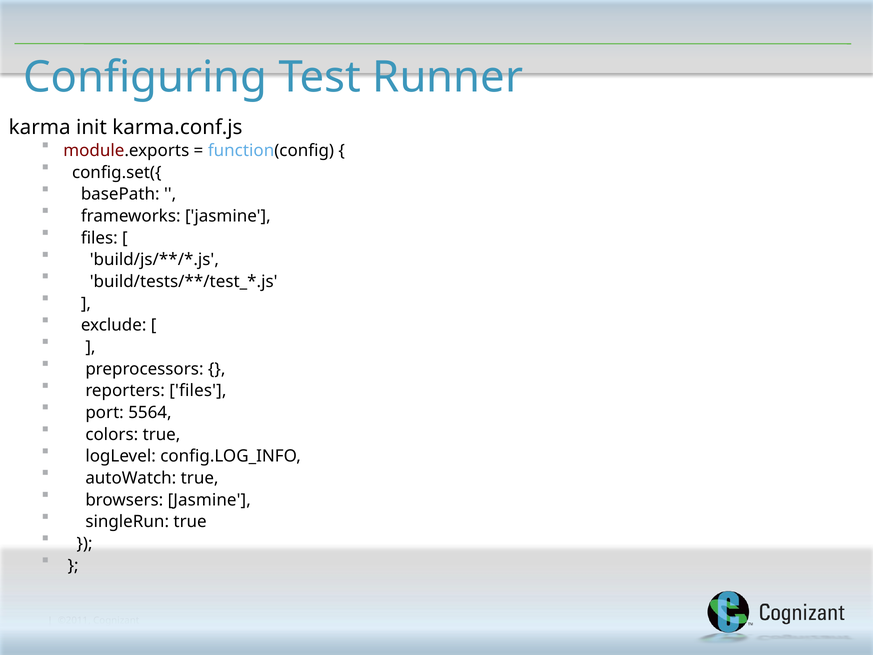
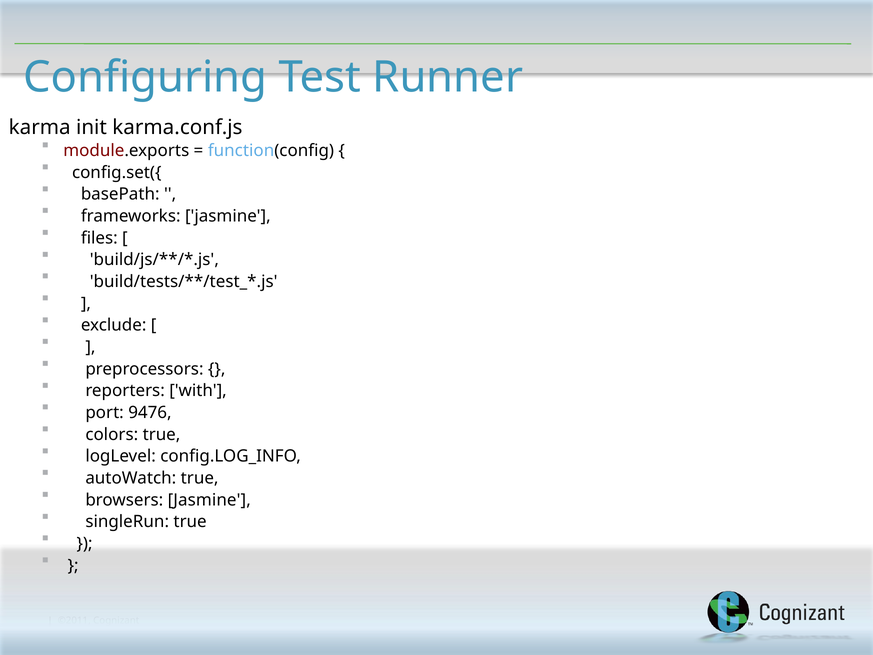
reporters files: files -> with (198, 391)
5564: 5564 -> 9476 (150, 413)
